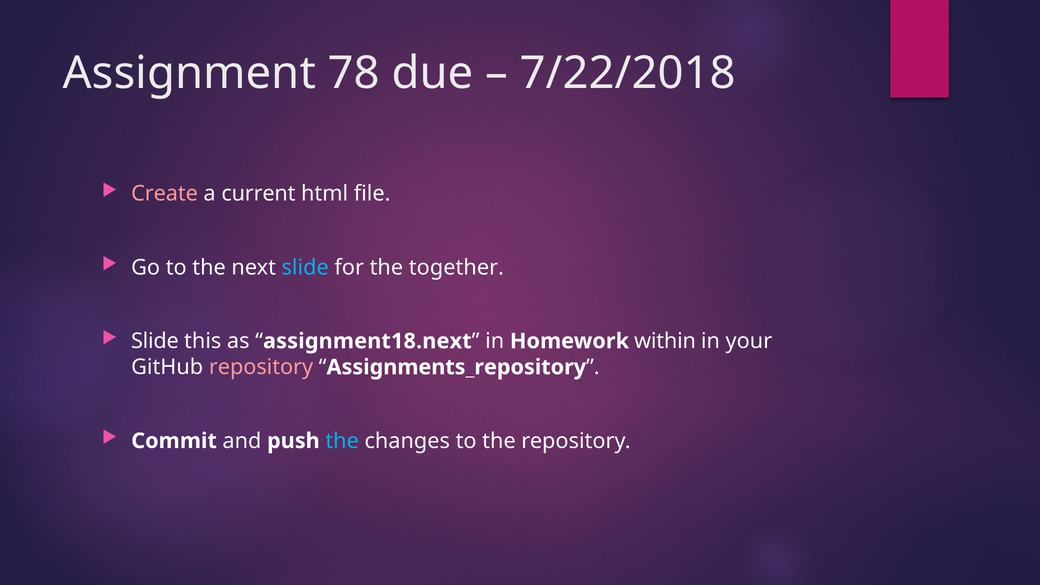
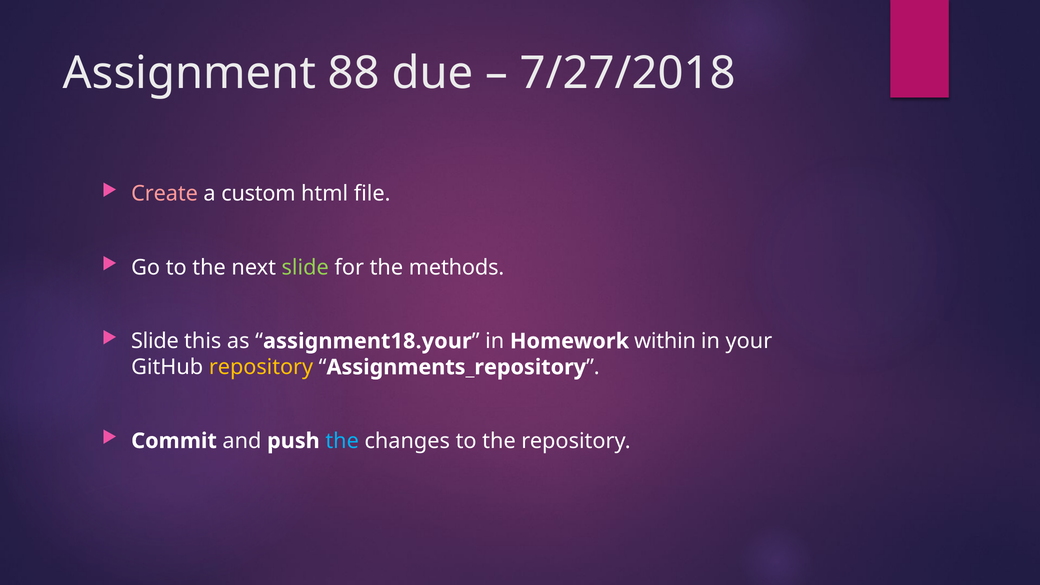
78: 78 -> 88 (354, 73)
7/22/2018: 7/22/2018 -> 7/27/2018 (628, 73)
current: current -> custom (258, 194)
slide colour: light blue -> light green (305, 267)
together: together -> methods (457, 267)
assignment18.next: assignment18.next -> assignment18.your (367, 341)
repository colour: pink -> yellow (261, 367)
